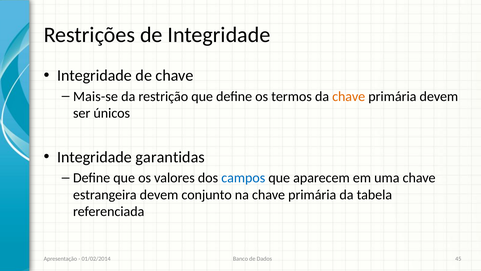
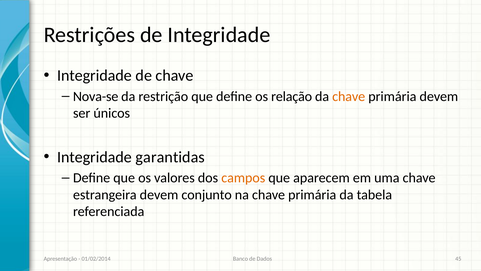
Mais-se: Mais-se -> Nova-se (96, 96)
termos: termos -> relação (292, 96)
campos colour: blue -> orange (243, 178)
